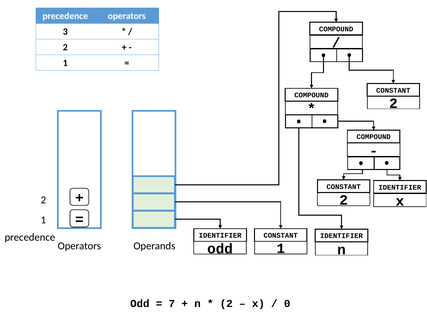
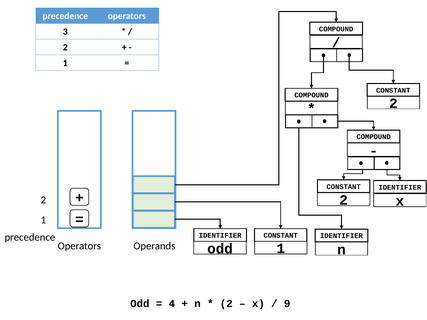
7: 7 -> 4 (172, 304)
0: 0 -> 9 (287, 304)
